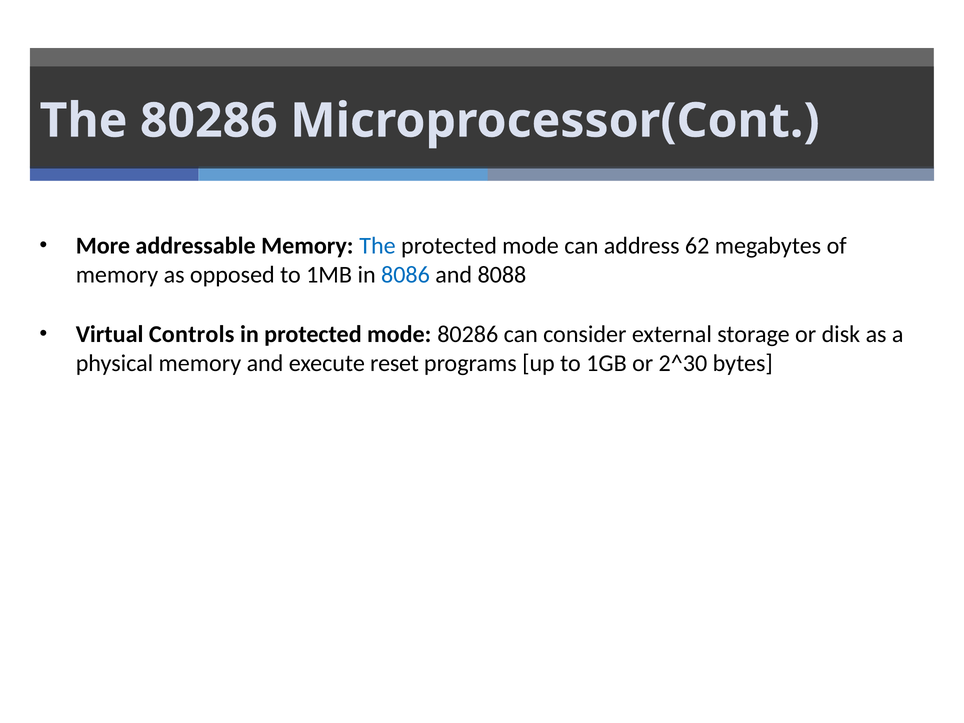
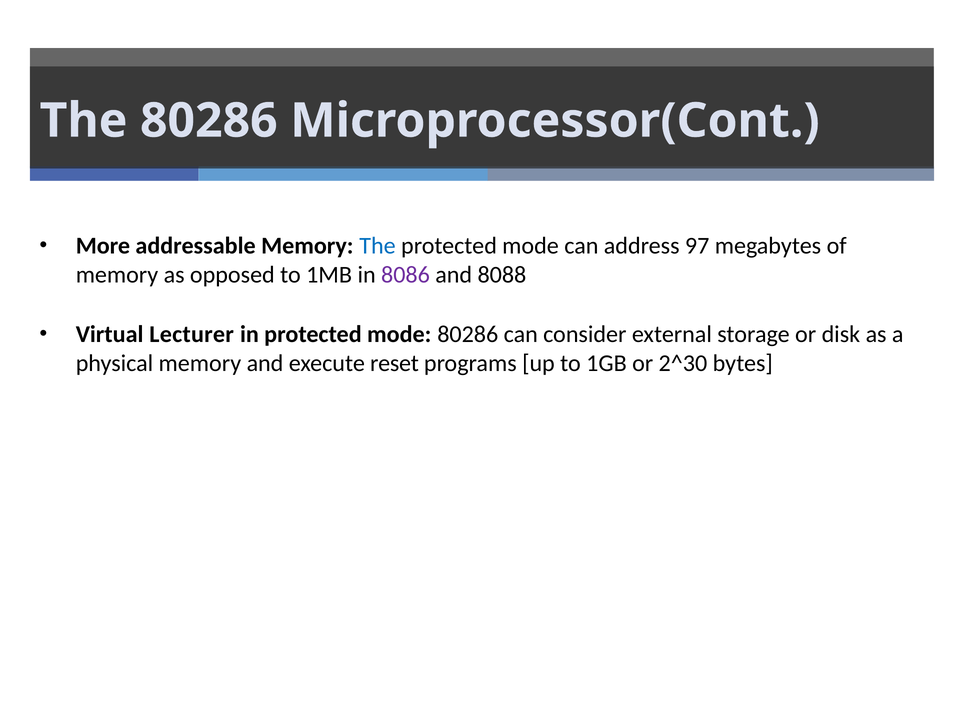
62: 62 -> 97 (697, 246)
8086 colour: blue -> purple (405, 275)
Controls: Controls -> Lecturer (192, 335)
